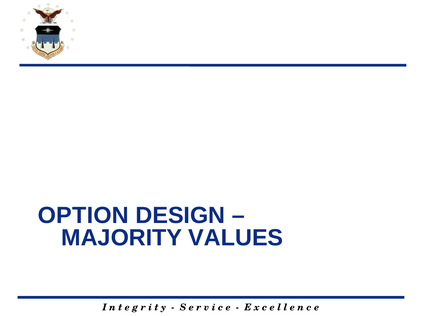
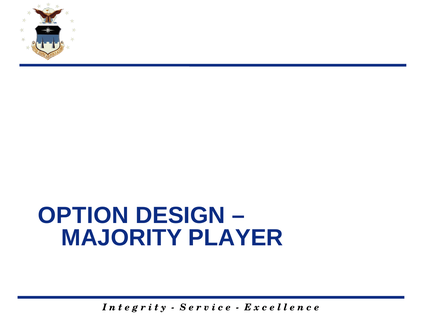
VALUES: VALUES -> PLAYER (236, 238)
